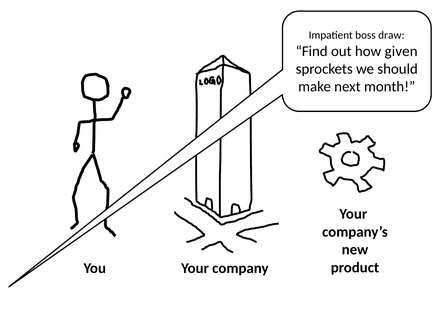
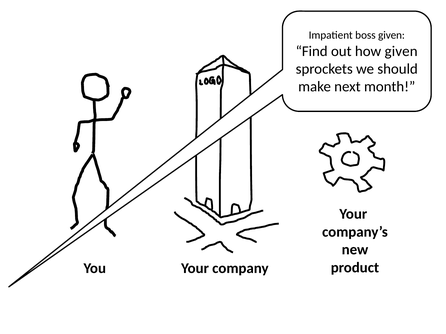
boss draw: draw -> given (392, 35)
